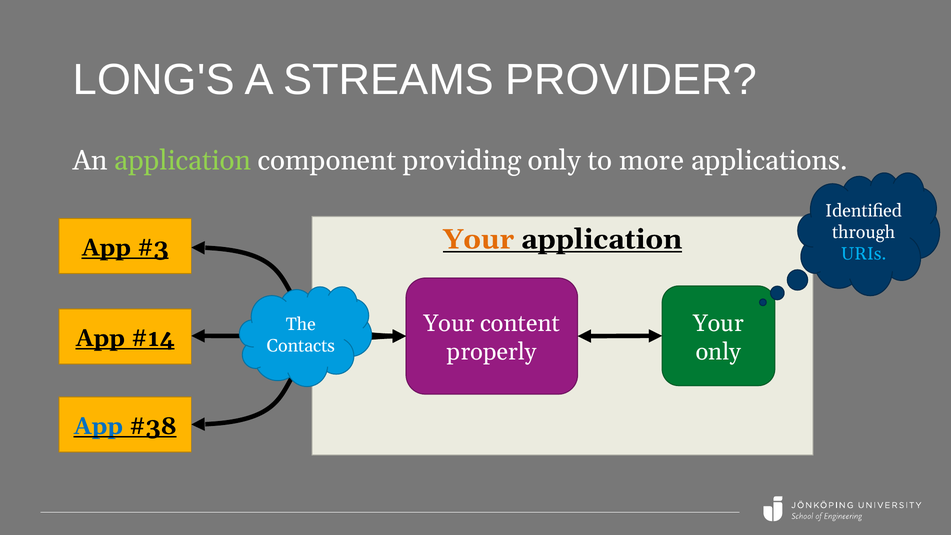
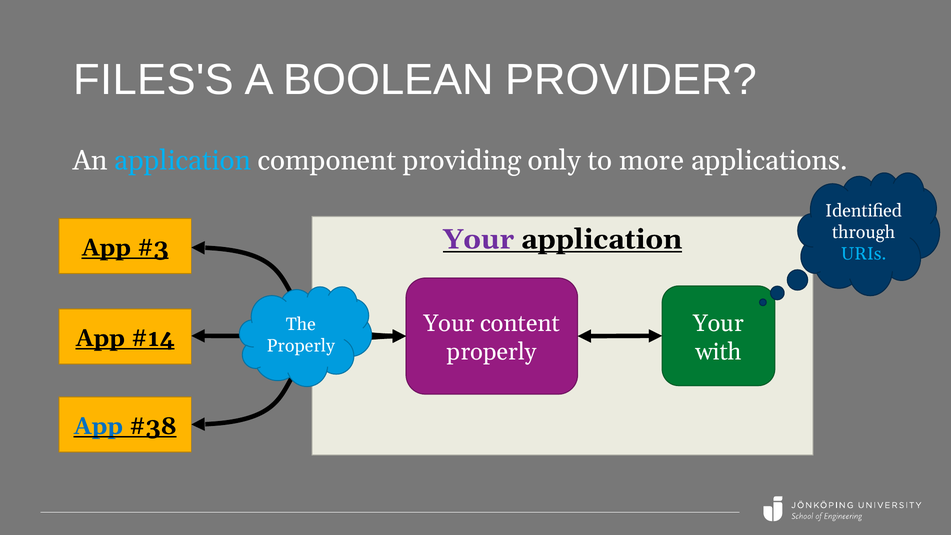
LONG'S: LONG'S -> FILES'S (153, 80)
STREAMS: STREAMS -> BOOLEAN (389, 80)
application colour: light green -> light blue (183, 161)
Your colour: orange -> purple (479, 239)
Contacts: Contacts -> Properly (301, 346)
only: only -> with (719, 352)
